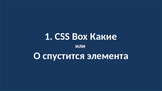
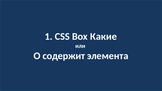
спустится: спустится -> содержит (64, 56)
